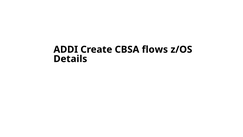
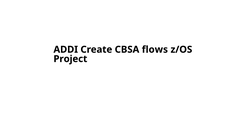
Details: Details -> Project (70, 59)
